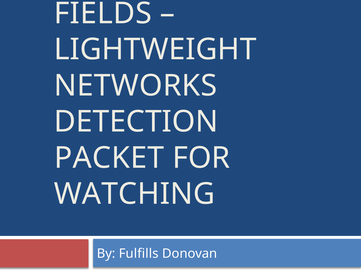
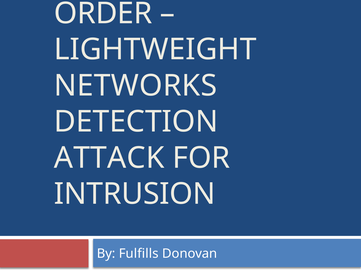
FIELDS: FIELDS -> ORDER (103, 13)
PACKET: PACKET -> ATTACK (109, 158)
WATCHING: WATCHING -> INTRUSION (135, 194)
